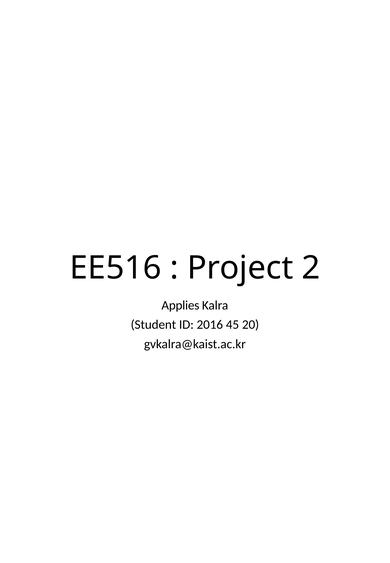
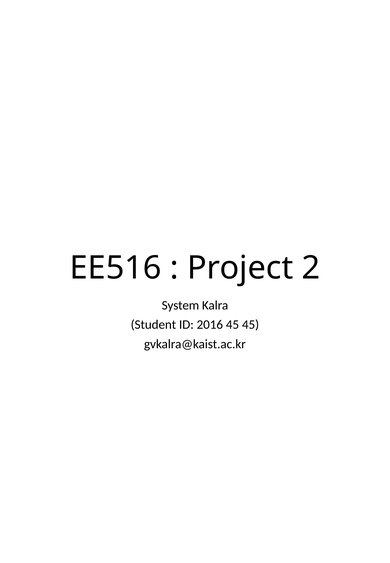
Applies: Applies -> System (180, 305)
45 20: 20 -> 45 (251, 325)
